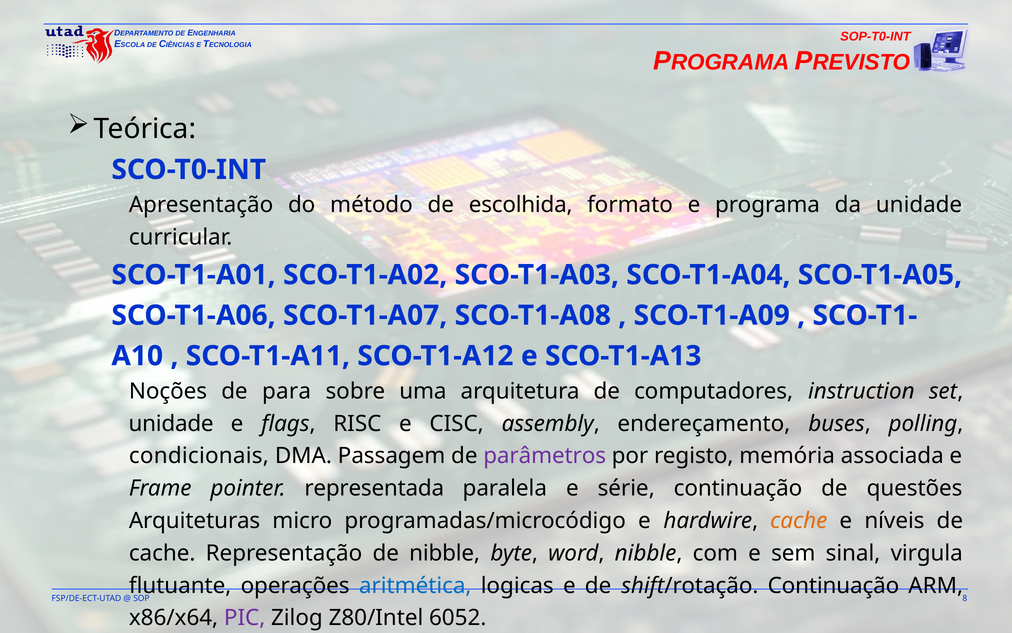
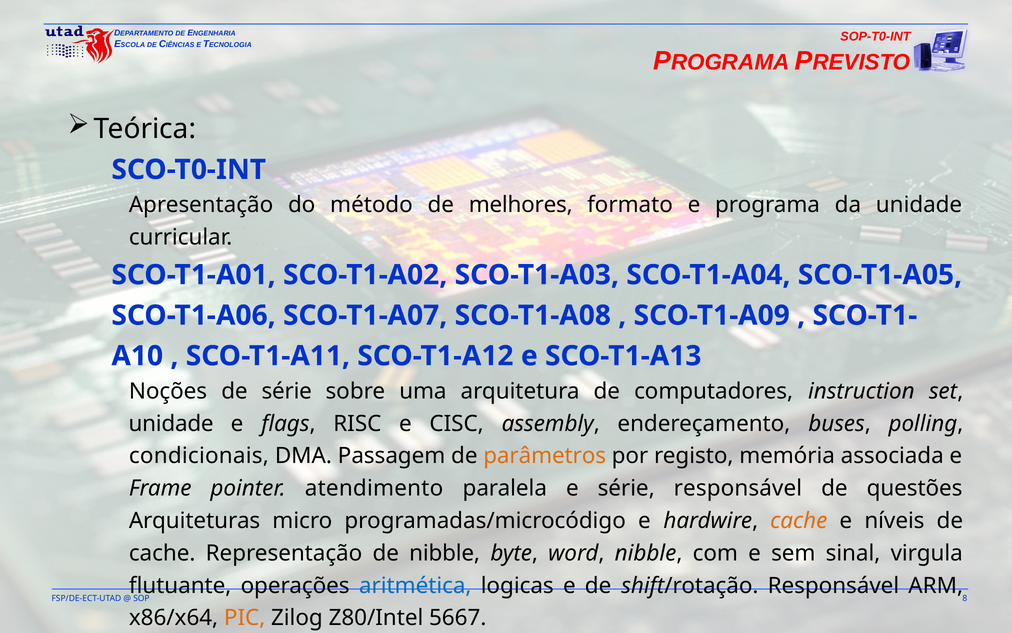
escolhida: escolhida -> melhores (521, 205)
de para: para -> série (287, 391)
parâmetros colour: purple -> orange (545, 456)
representada: representada -> atendimento (374, 488)
série continuação: continuação -> responsável (738, 488)
shift/rotação Continuação: Continuação -> Responsável (833, 585)
PIC colour: purple -> orange (245, 617)
6052: 6052 -> 5667 (458, 617)
